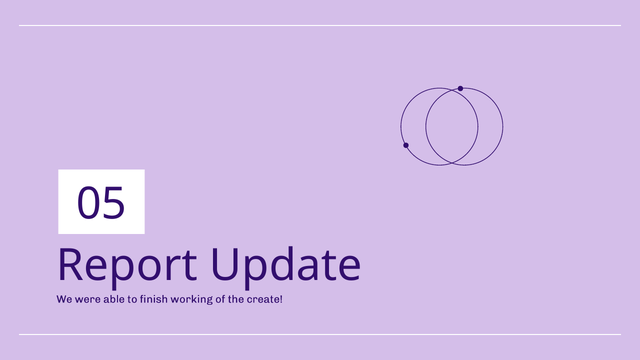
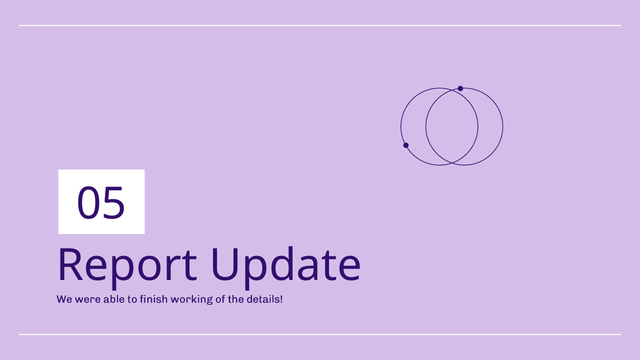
create: create -> details (265, 299)
